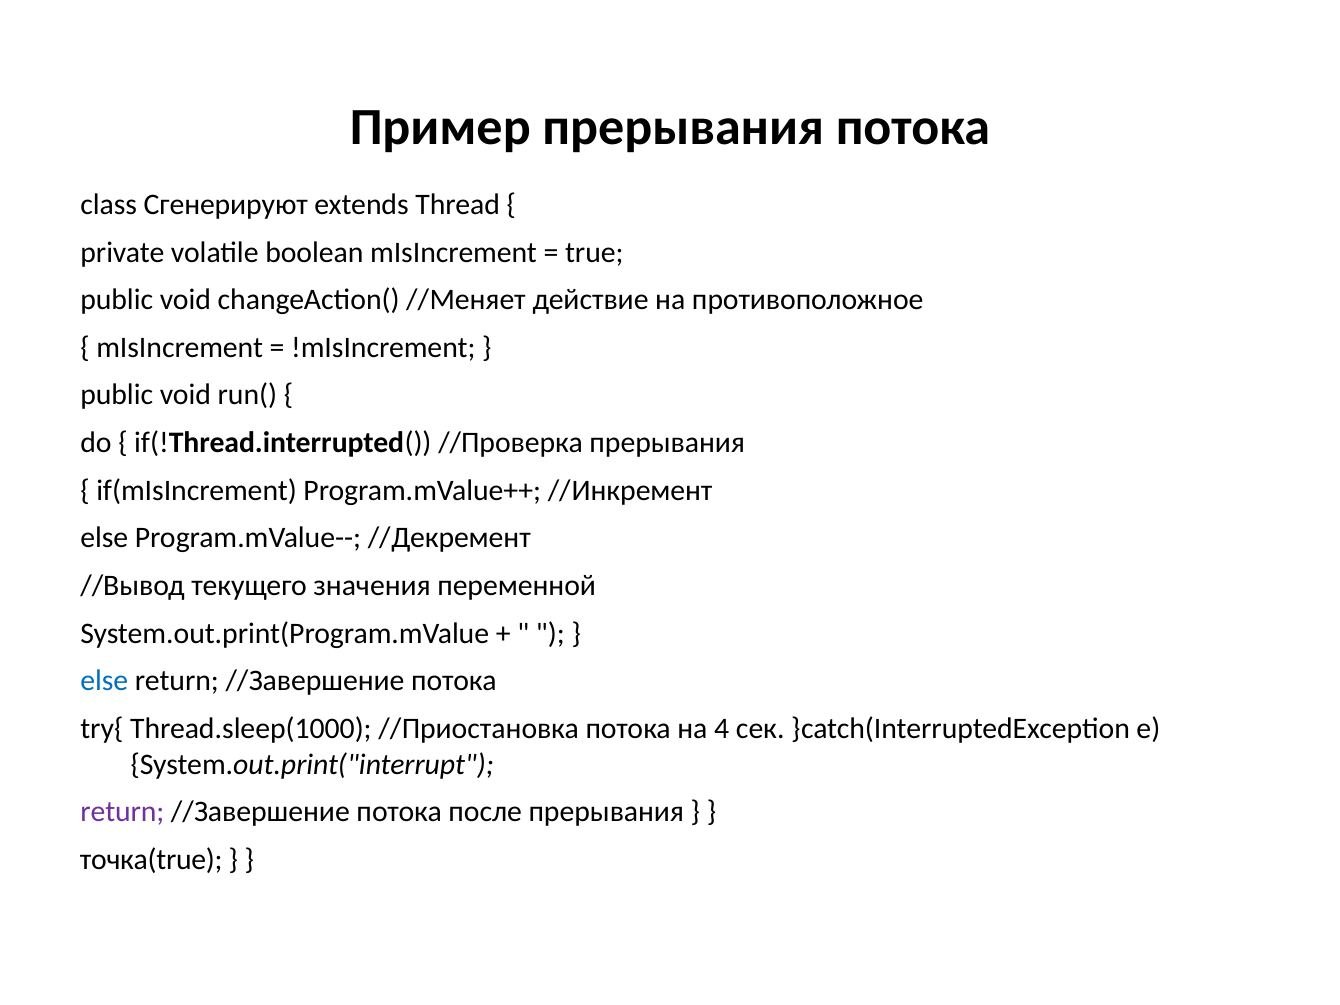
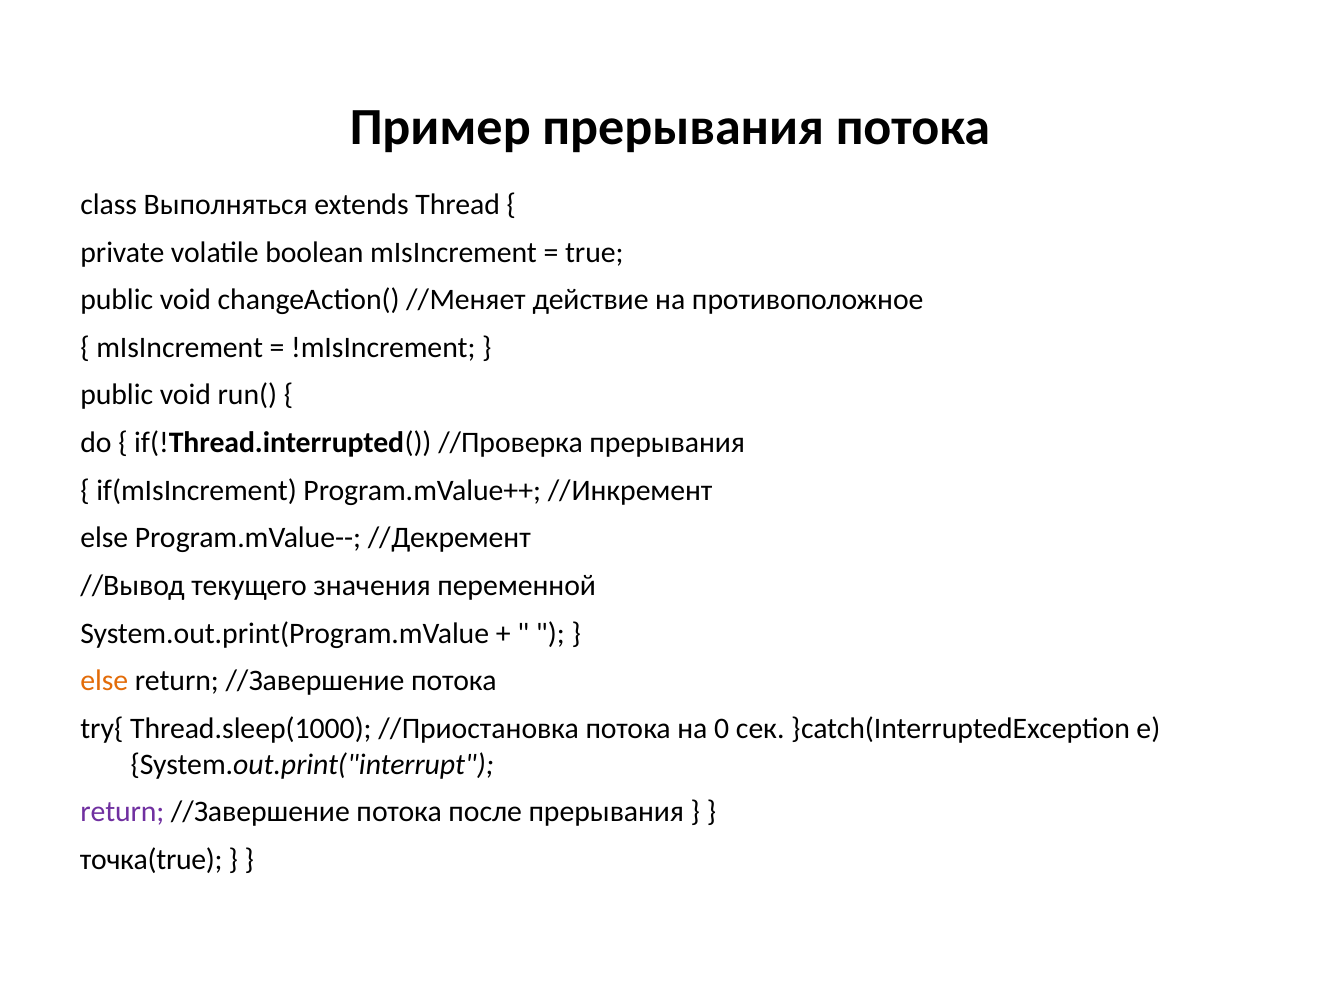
Сгенерируют: Сгенерируют -> Выполняться (226, 205)
else colour: blue -> orange (104, 681)
4: 4 -> 0 (722, 729)
